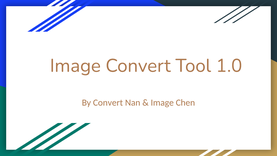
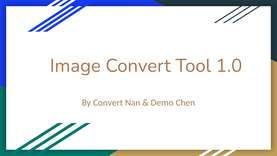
Image: Image -> Demo (162, 103)
